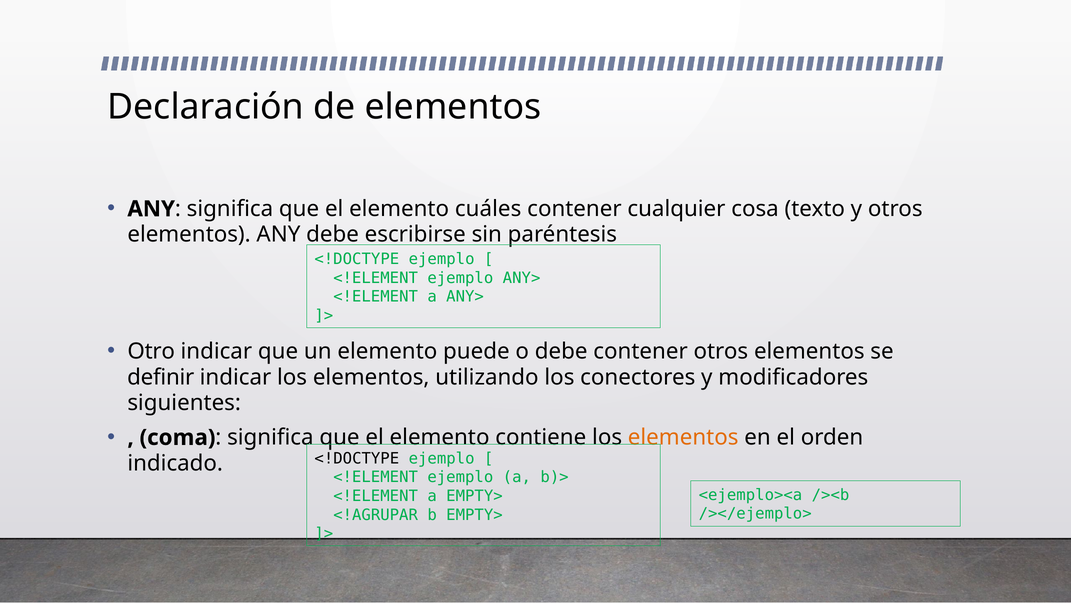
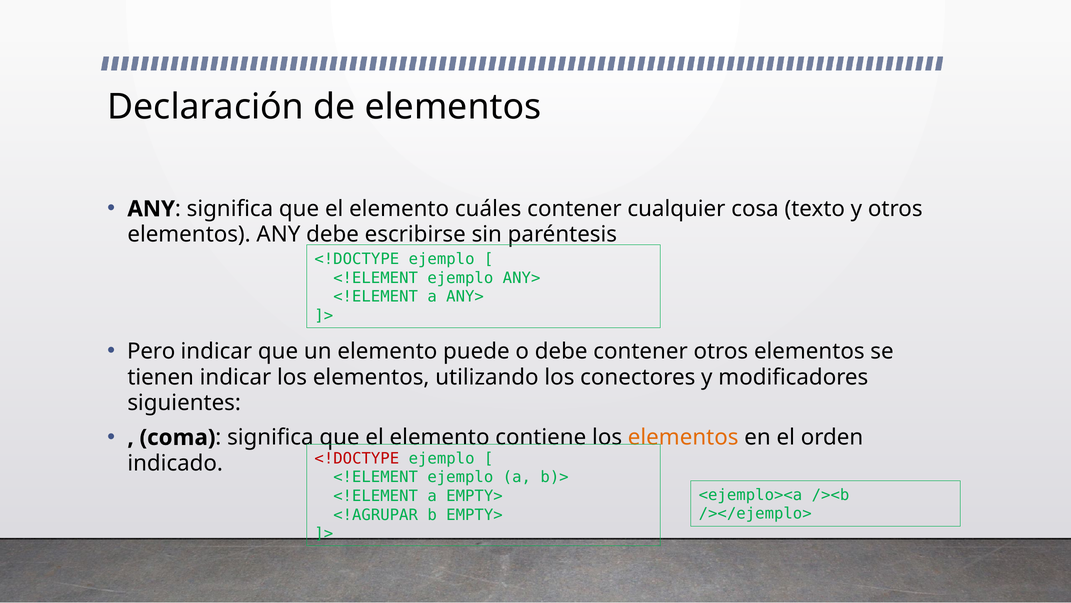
Otro: Otro -> Pero (151, 351)
definir: definir -> tienen (161, 377)
<!DOCTYPE colour: black -> red (357, 458)
